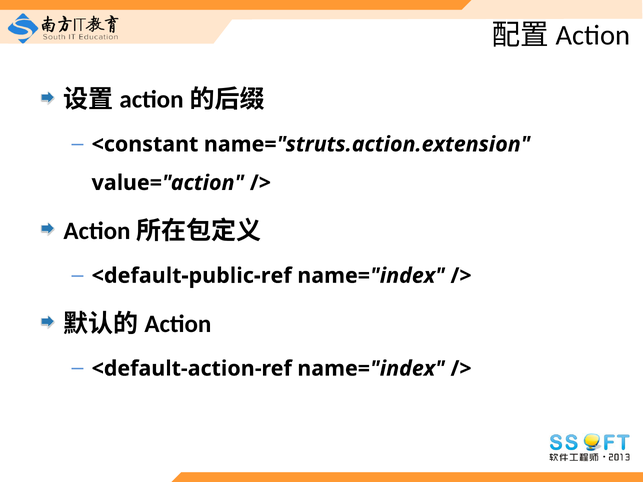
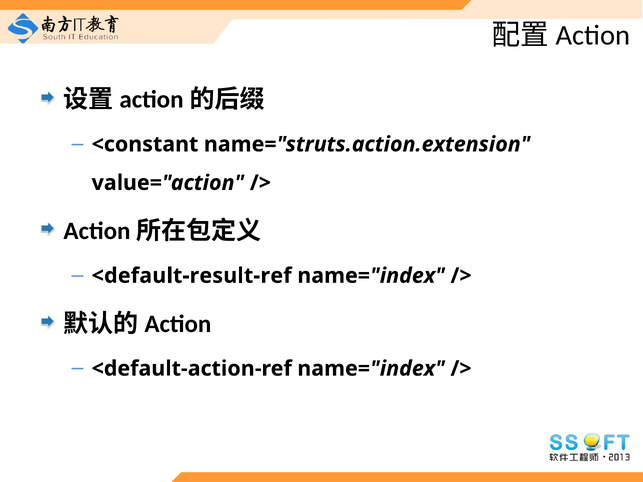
<default-public-ref: <default-public-ref -> <default-result-ref (192, 276)
